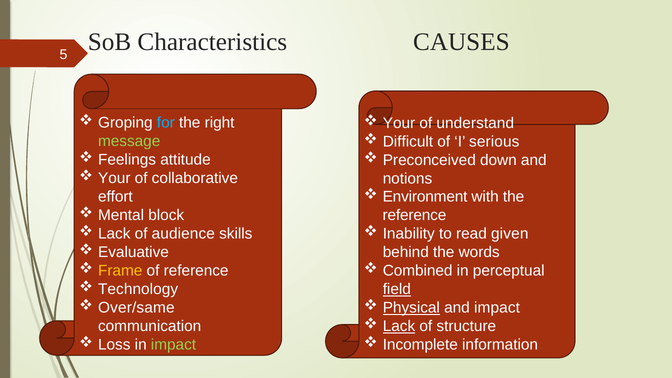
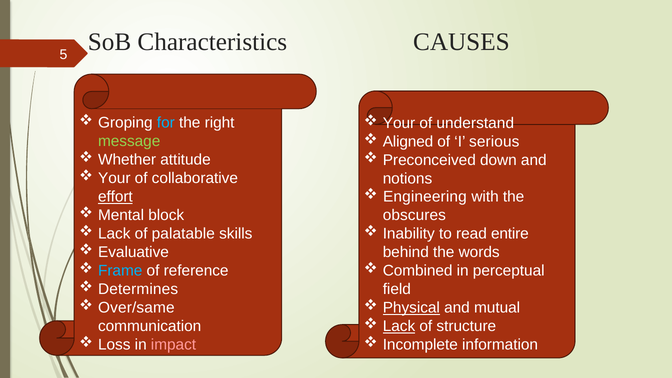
Difficult: Difficult -> Aligned (408, 141)
Feelings: Feelings -> Whether (127, 160)
Environment: Environment -> Engineering (425, 197)
effort underline: none -> present (115, 197)
reference: reference -> obscures (414, 215)
audience: audience -> palatable (183, 234)
given: given -> entire (510, 234)
Frame colour: yellow -> light blue (120, 271)
Technology: Technology -> Determines (138, 289)
field underline: present -> none (397, 289)
and impact: impact -> mutual (497, 308)
impact colour: light green -> pink (173, 345)
